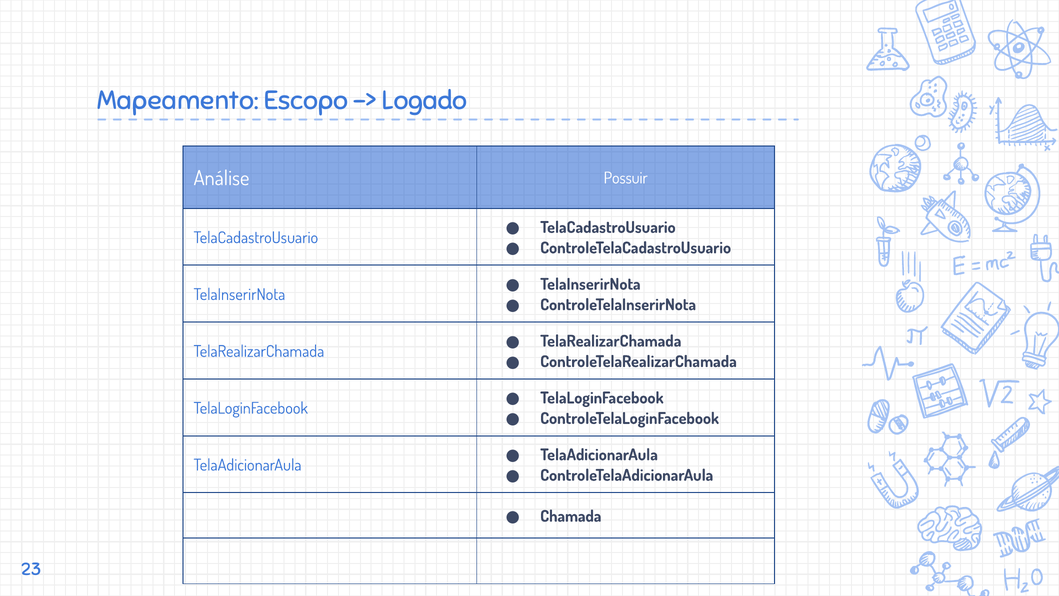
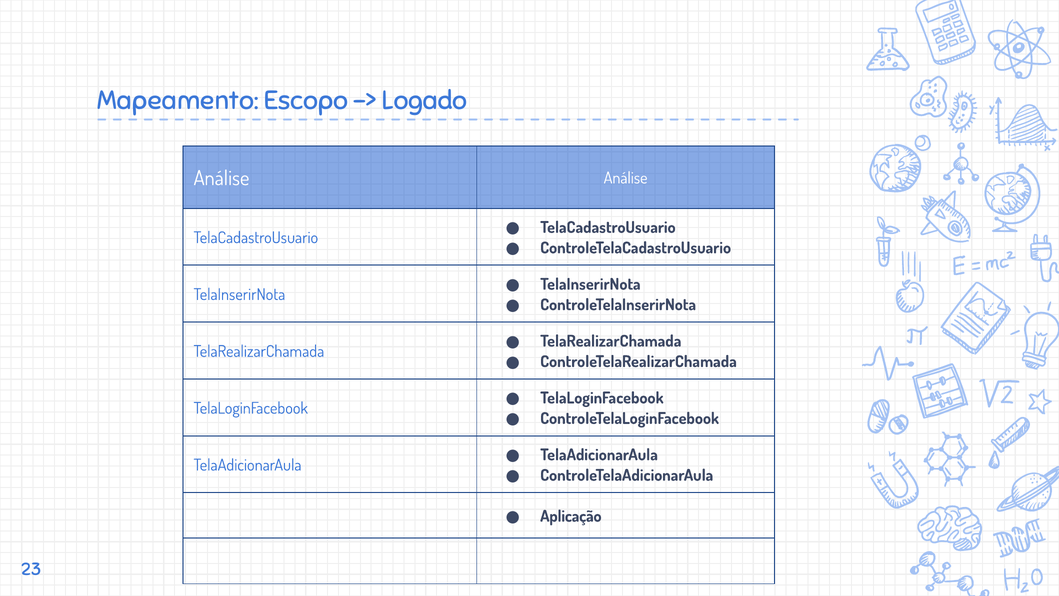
Análise Possuir: Possuir -> Análise (626, 178)
Chamada: Chamada -> Aplicação (571, 516)
